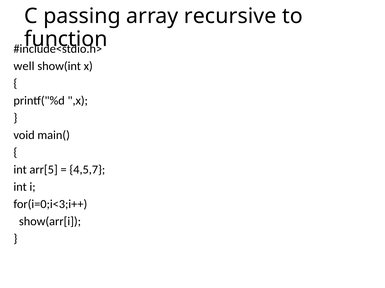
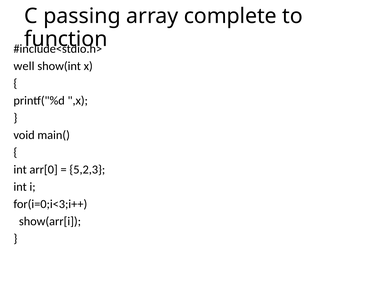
recursive: recursive -> complete (230, 16)
arr[5: arr[5 -> arr[0 (44, 170)
4,5,7: 4,5,7 -> 5,2,3 (87, 170)
